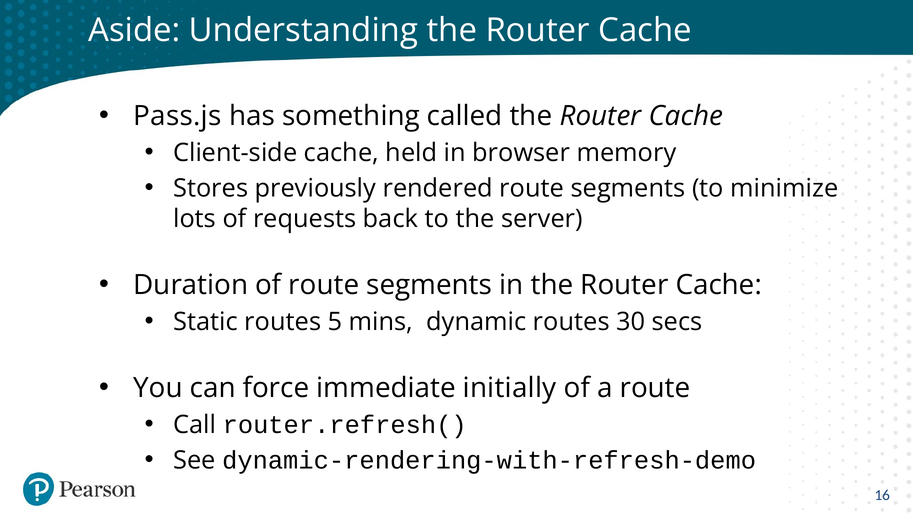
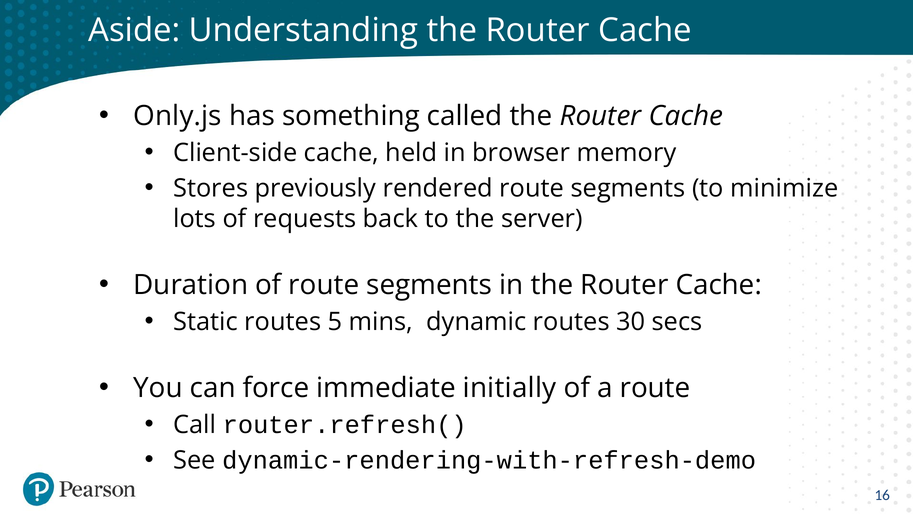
Pass.js: Pass.js -> Only.js (177, 116)
